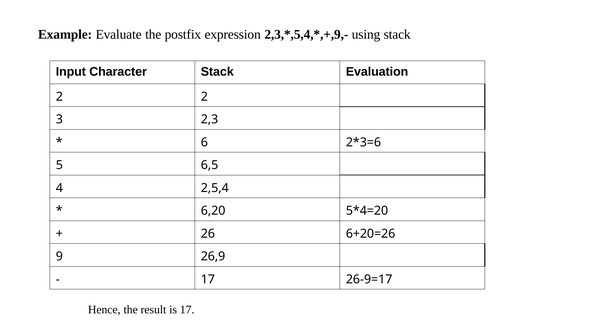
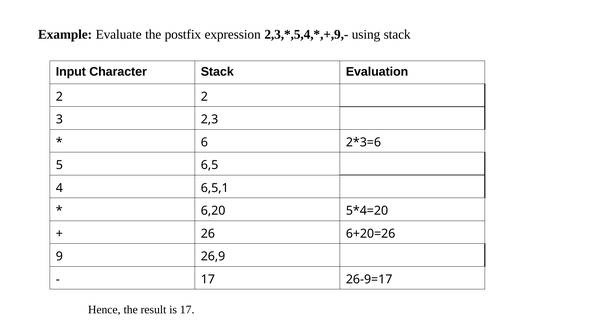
2,5,4: 2,5,4 -> 6,5,1 (215, 188)
